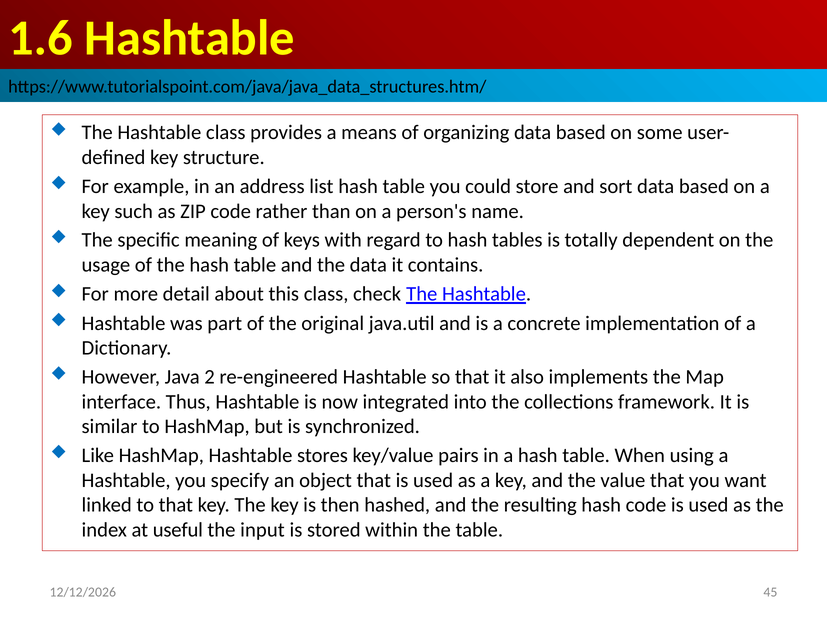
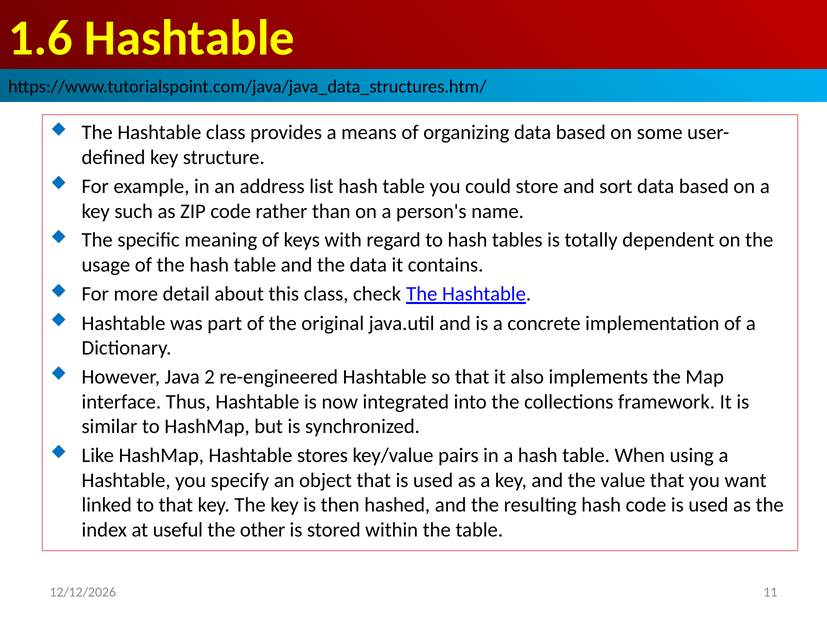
input: input -> other (263, 530)
45: 45 -> 11 (770, 592)
